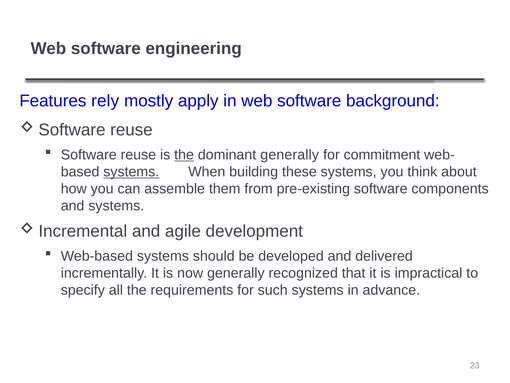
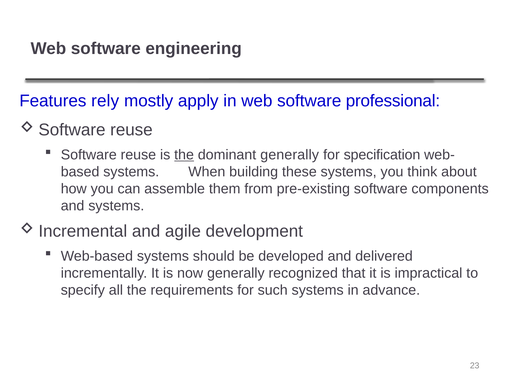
background: background -> professional (393, 101)
commitment: commitment -> specification (382, 155)
systems underline: present -> none (131, 172)
